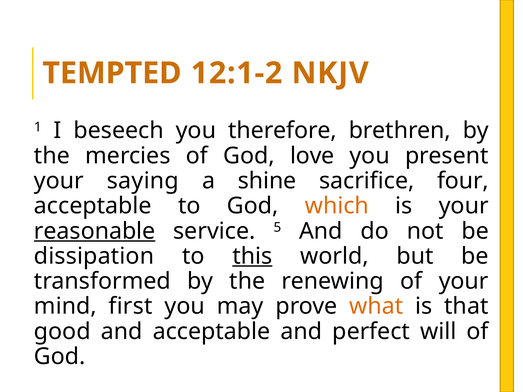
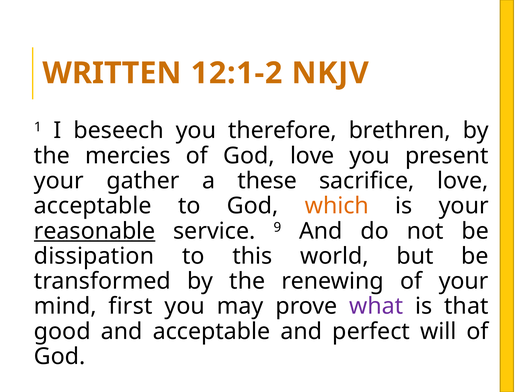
TEMPTED: TEMPTED -> WRITTEN (112, 73)
saying: saying -> gather (143, 181)
shine: shine -> these (267, 181)
sacrifice four: four -> love (463, 181)
5: 5 -> 9 (277, 228)
this underline: present -> none (252, 256)
what colour: orange -> purple (376, 307)
